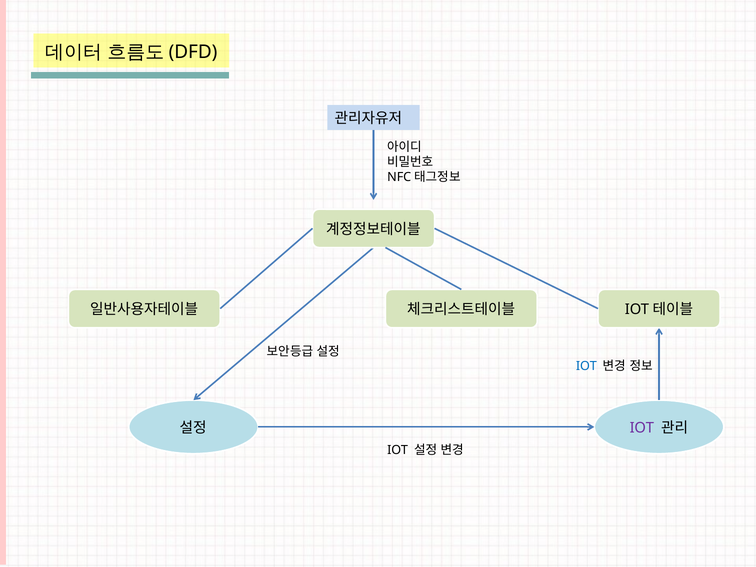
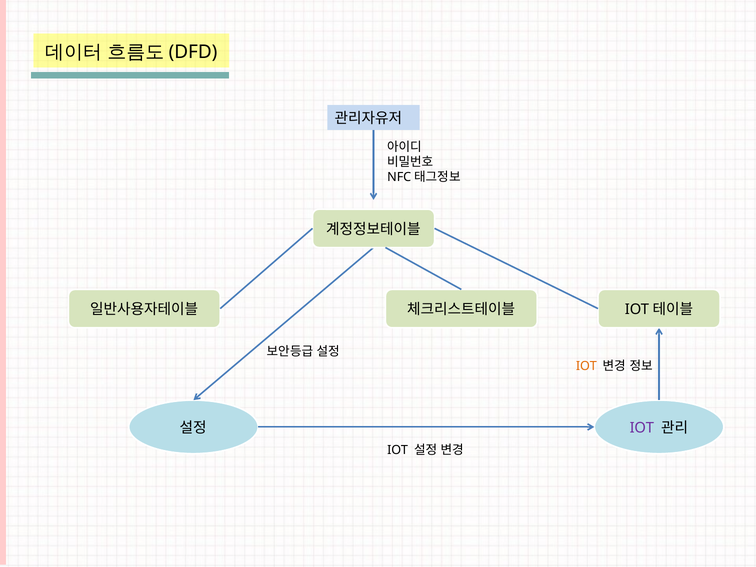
IOT colour: blue -> orange (586, 366)
